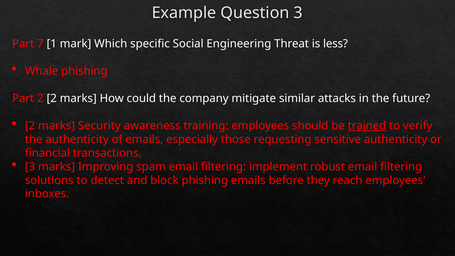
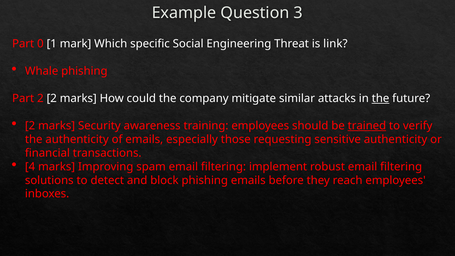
7: 7 -> 0 (40, 44)
less: less -> link (335, 44)
the underline: none -> present (381, 98)
3: 3 -> 4 (30, 167)
